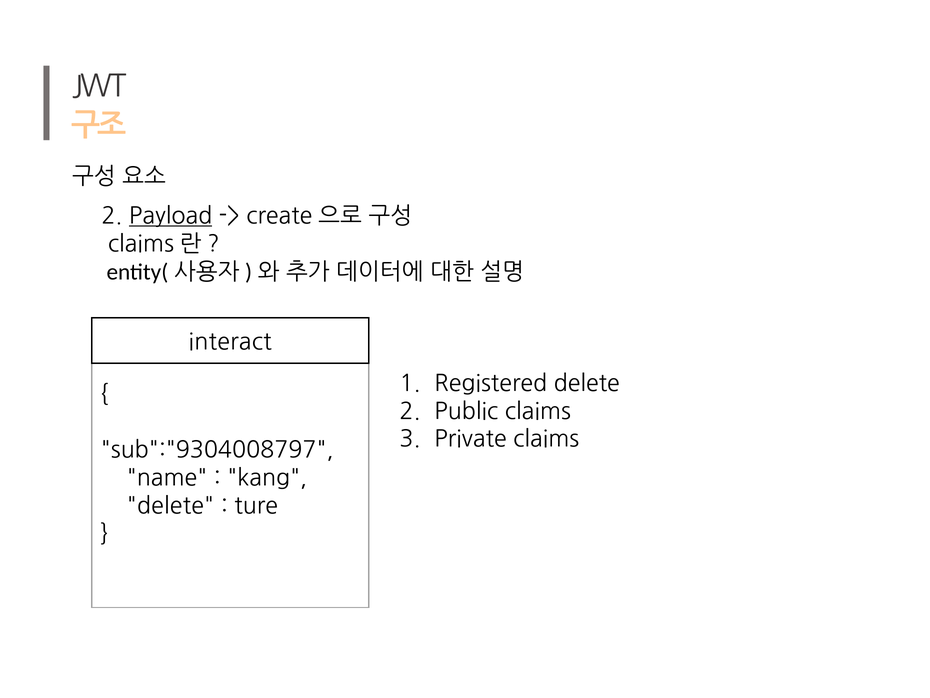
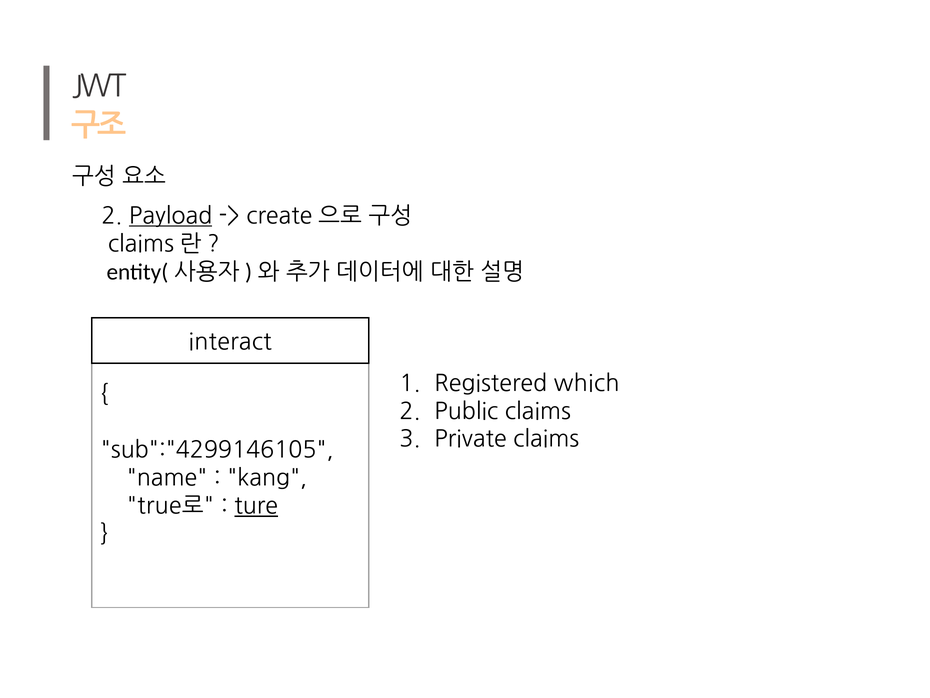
Registered delete: delete -> which (587, 383)
sub":"9304008797: sub":"9304008797 -> sub":"4299146105 (217, 450)
delete: delete -> true로 (170, 506)
ture underline: none -> present (256, 506)
